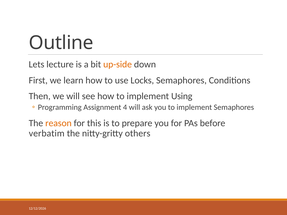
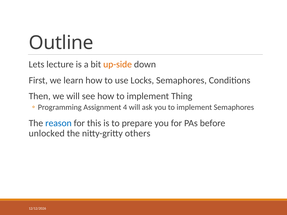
Using: Using -> Thing (182, 96)
reason colour: orange -> blue (58, 123)
verbatim: verbatim -> unlocked (47, 134)
